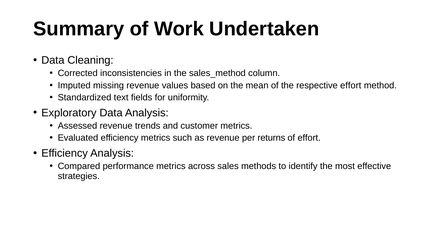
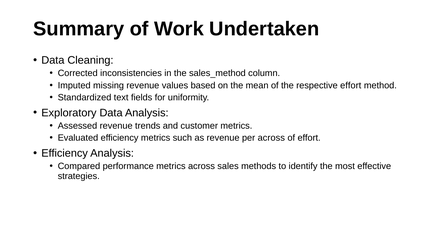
per returns: returns -> across (271, 138)
